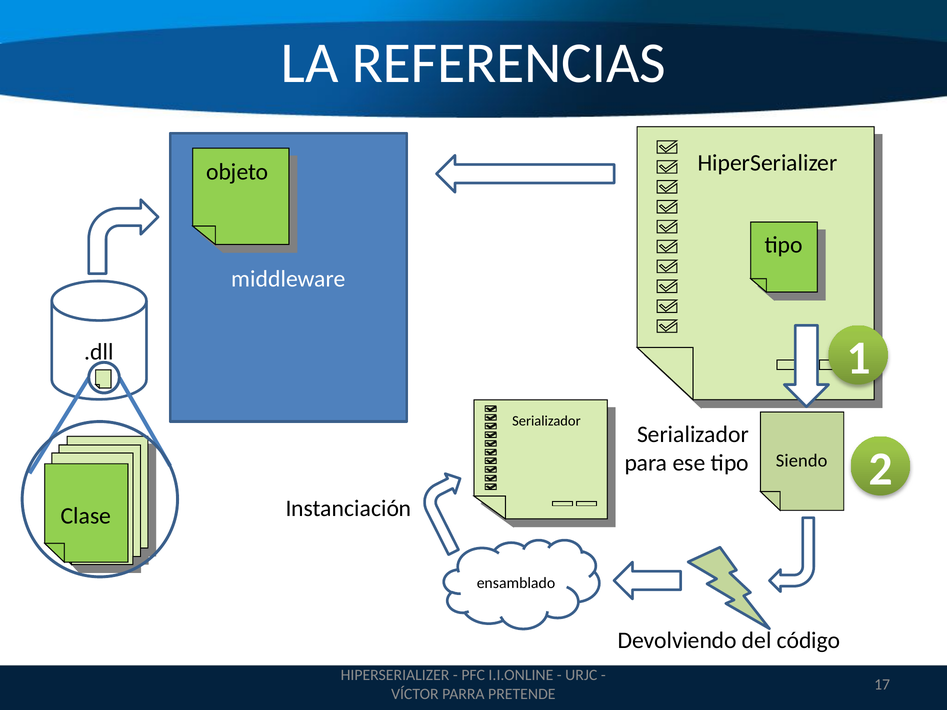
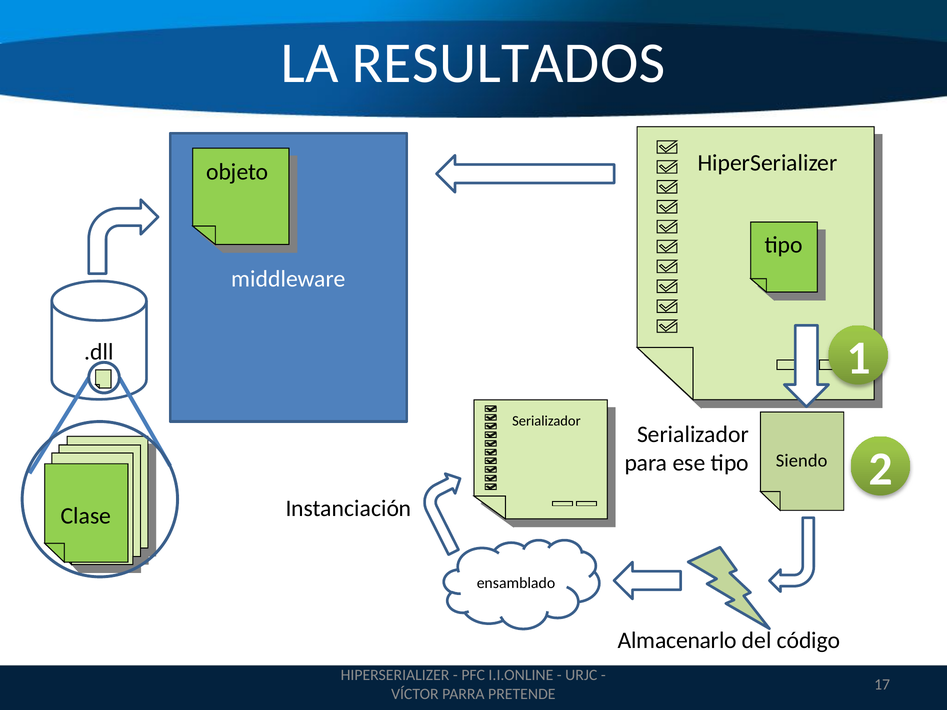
REFERENCIAS: REFERENCIAS -> RESULTADOS (509, 63)
Devolviendo: Devolviendo -> Almacenarlo (677, 641)
